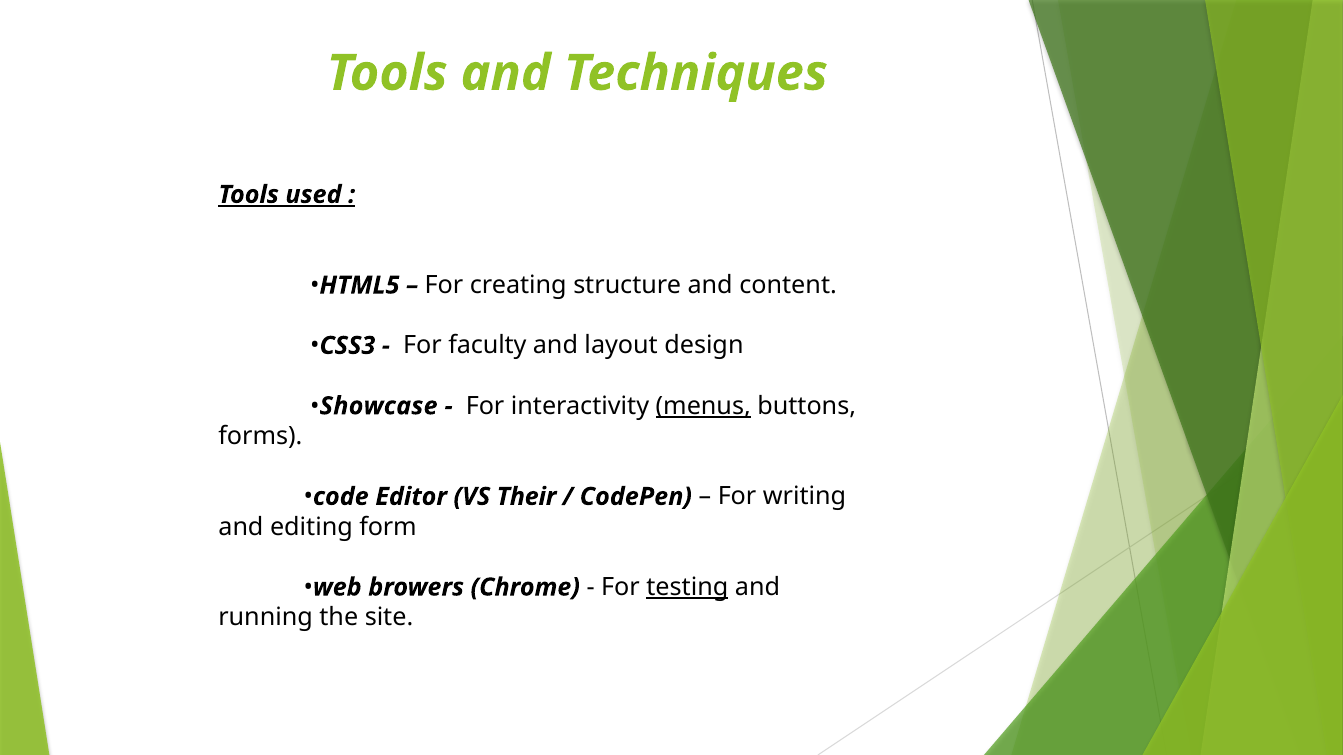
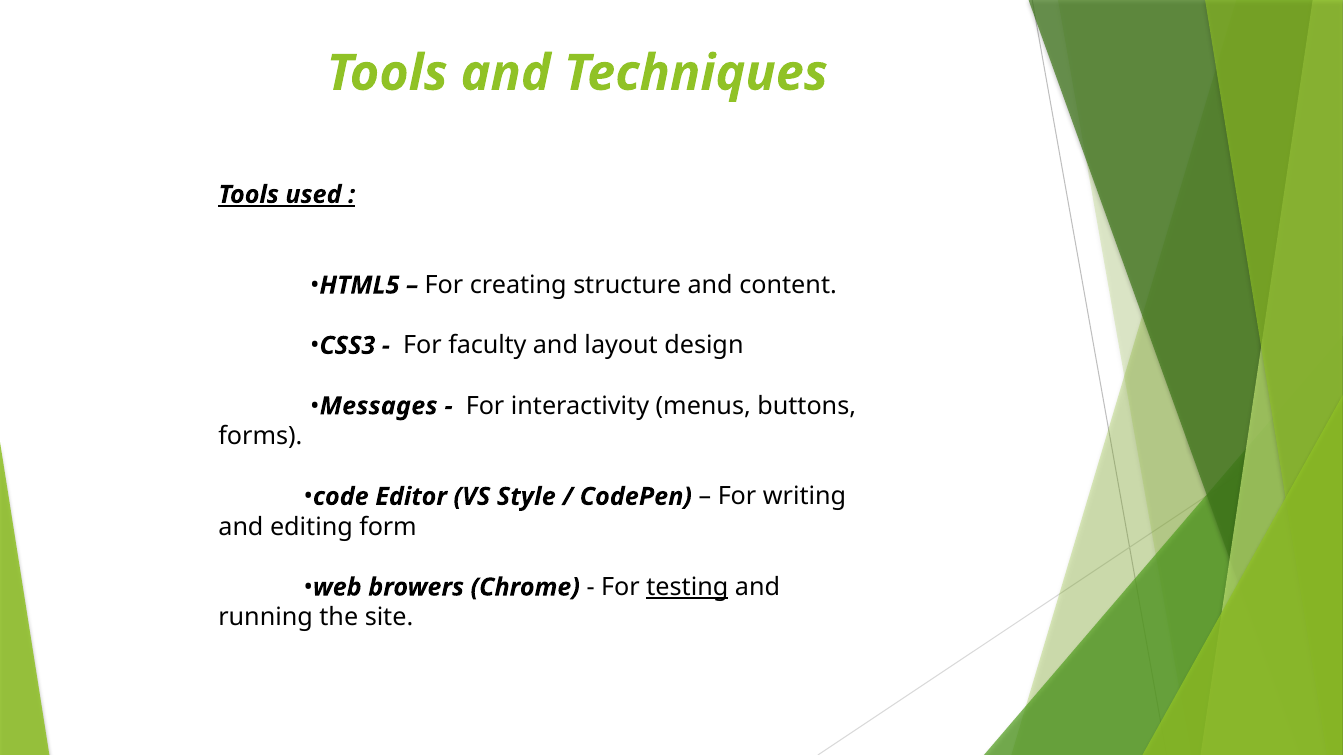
Showcase: Showcase -> Messages (379, 406)
menus underline: present -> none (703, 406)
Their: Their -> Style (526, 497)
